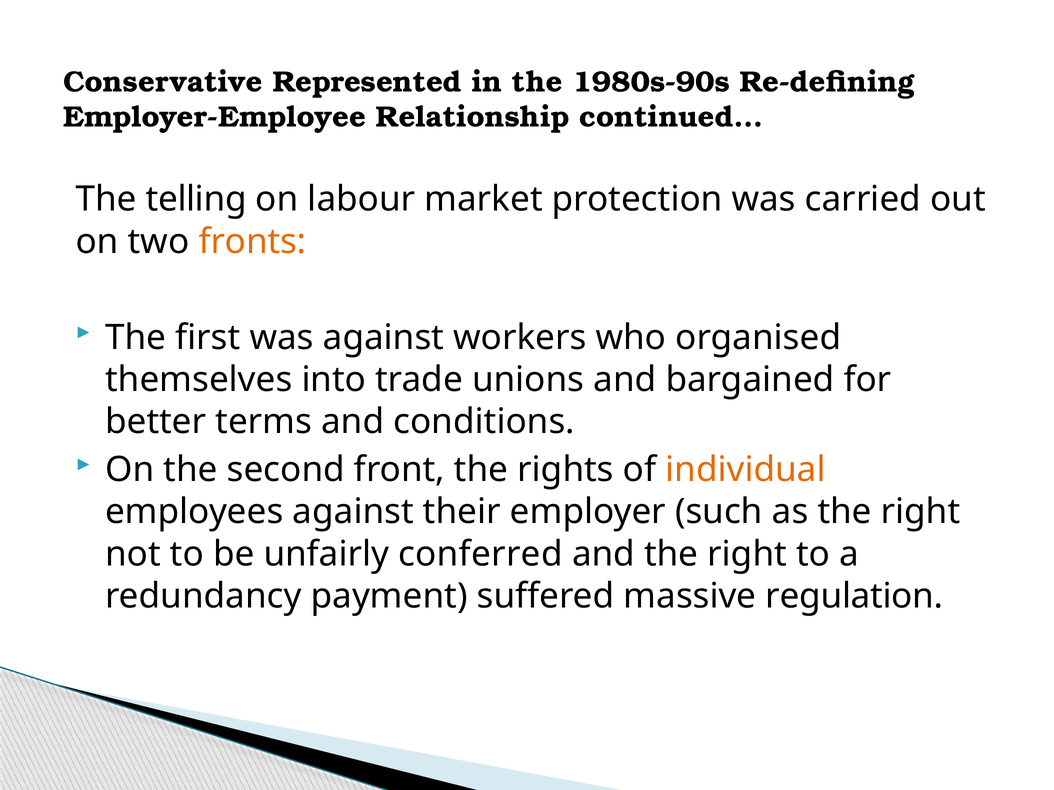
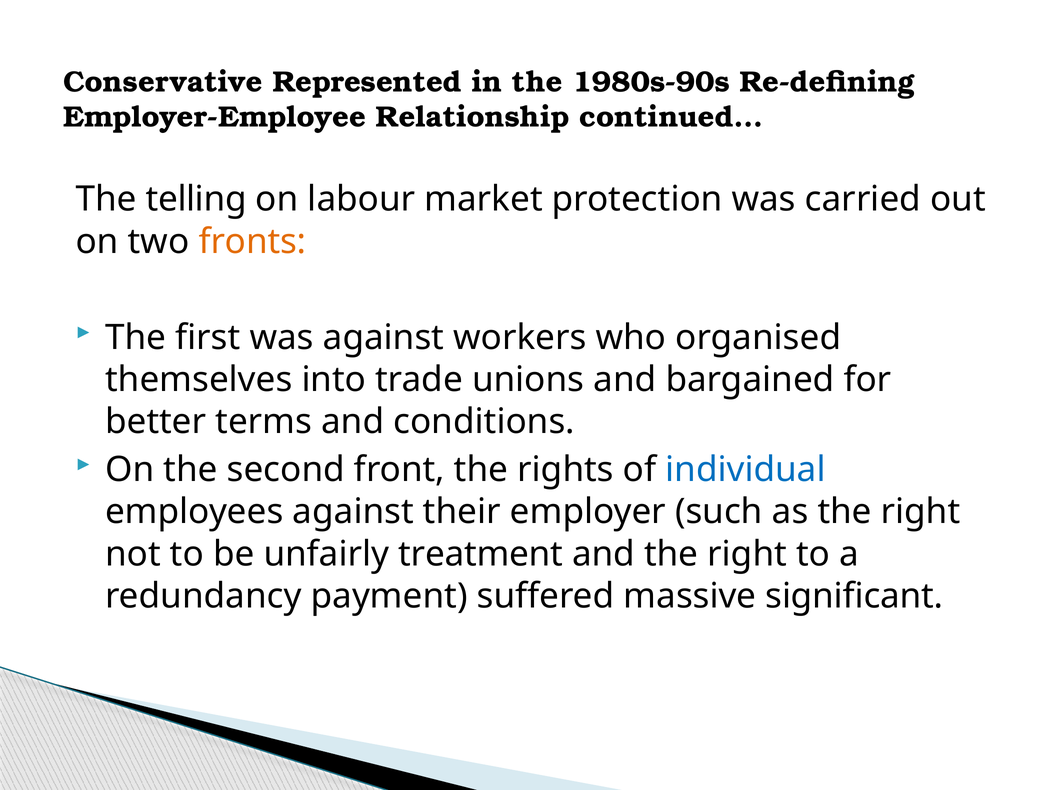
individual colour: orange -> blue (745, 470)
conferred: conferred -> treatment (481, 554)
regulation: regulation -> significant (854, 596)
